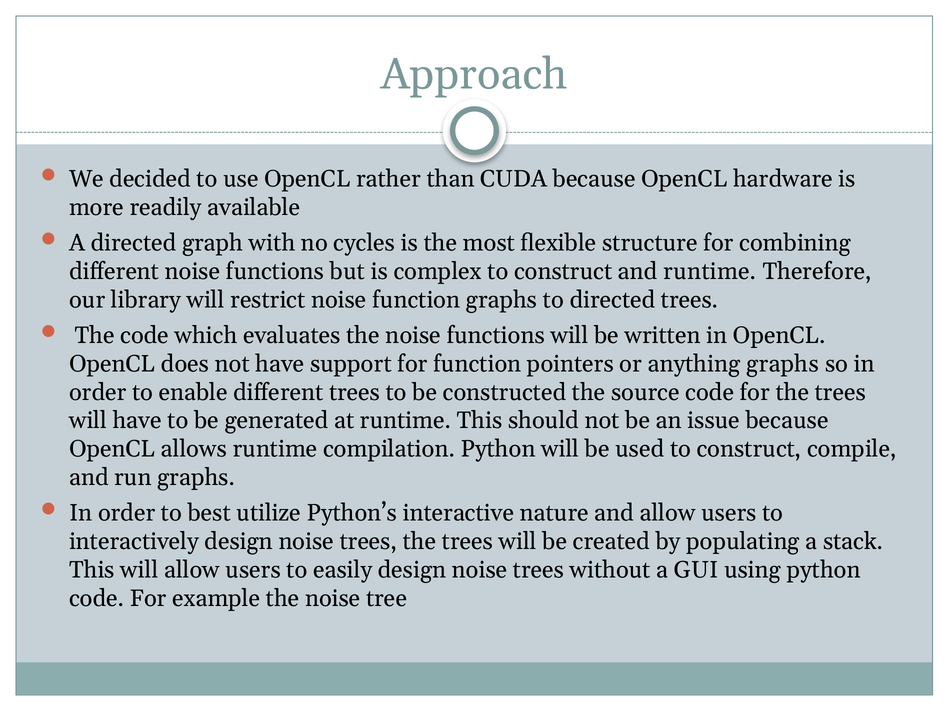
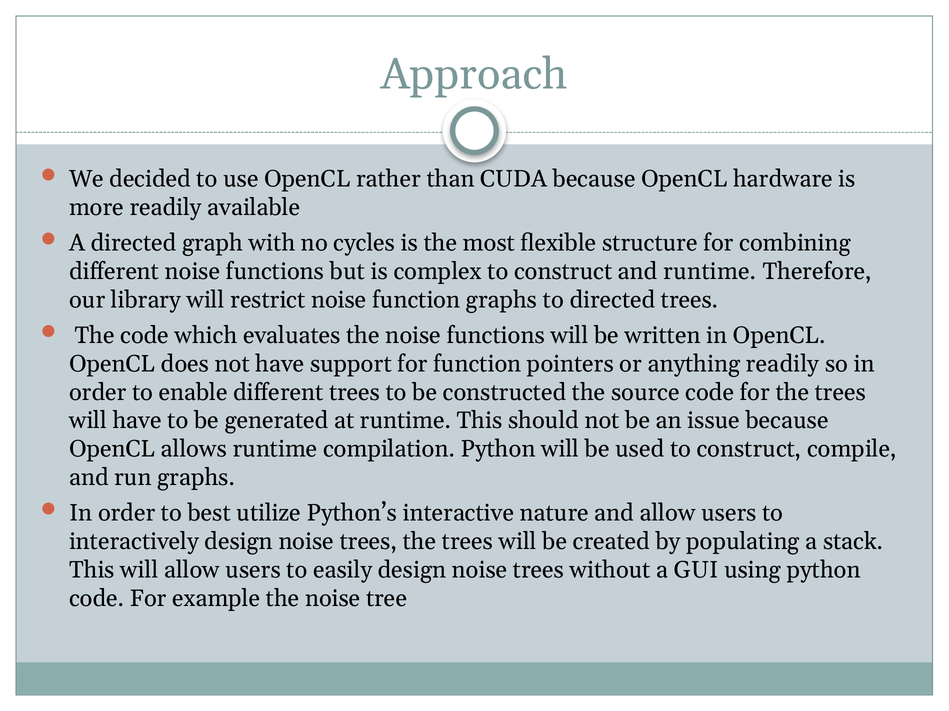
anything graphs: graphs -> readily (783, 364)
